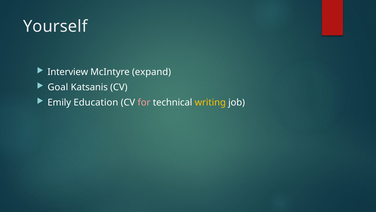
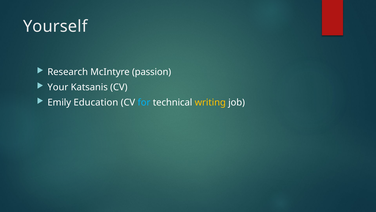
Interview: Interview -> Research (68, 72)
expand: expand -> passion (152, 72)
Goal: Goal -> Your (58, 87)
for colour: pink -> light blue (144, 102)
